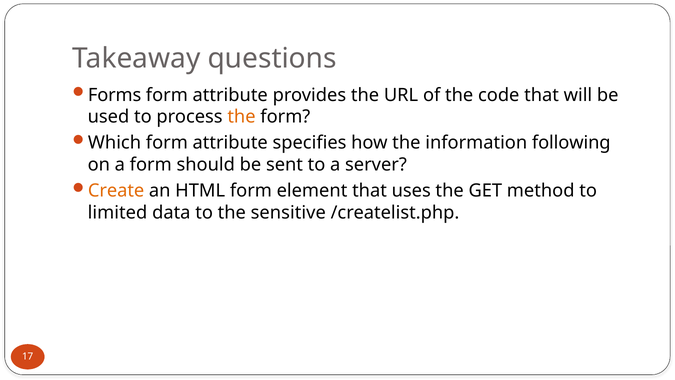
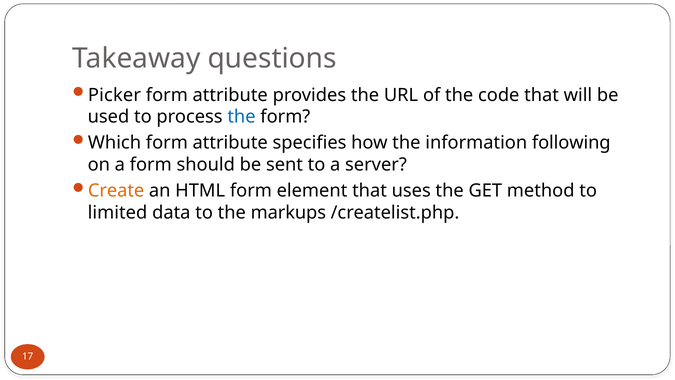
Forms: Forms -> Picker (114, 95)
the colour: orange -> blue (241, 117)
sensitive: sensitive -> markups (288, 213)
